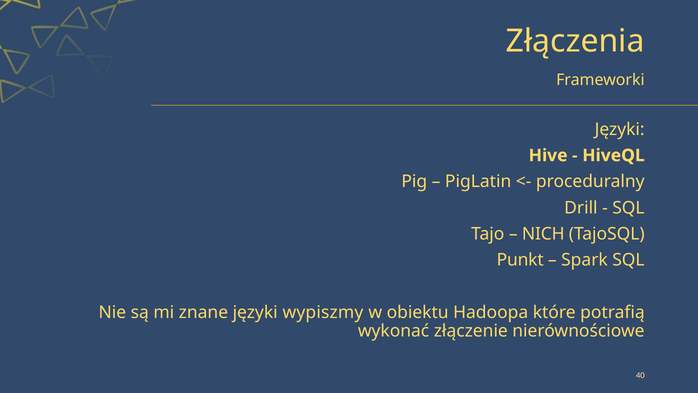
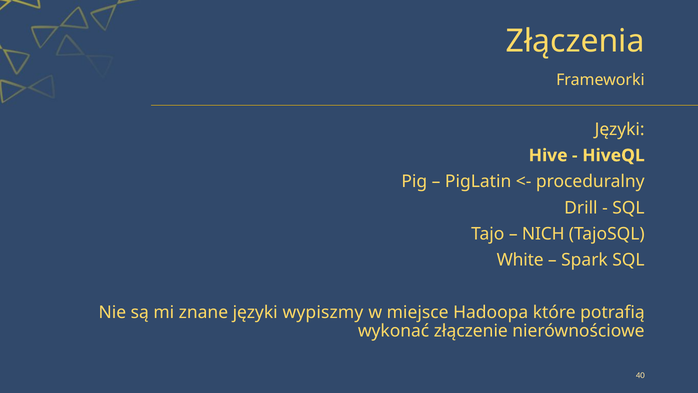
Punkt: Punkt -> White (520, 260)
obiektu: obiektu -> miejsce (418, 312)
